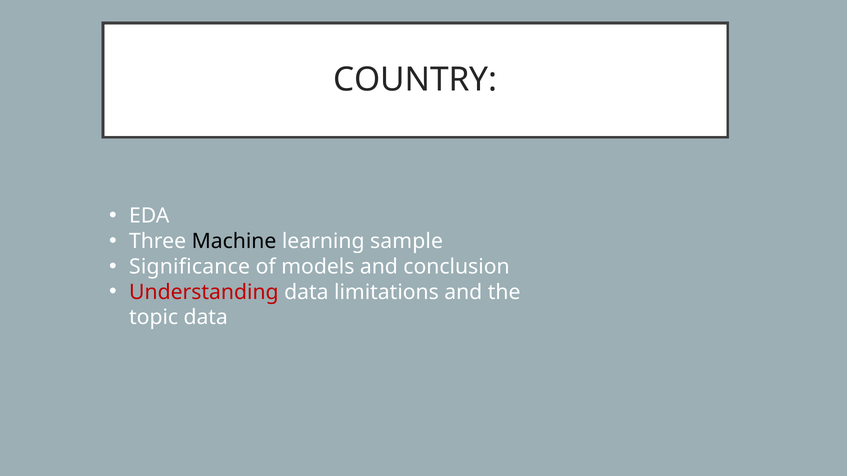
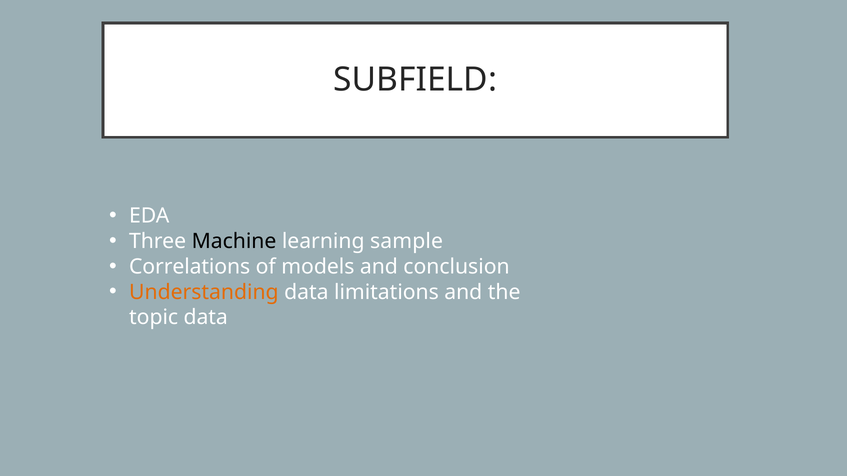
COUNTRY: COUNTRY -> SUBFIELD (415, 80)
Significance: Significance -> Correlations (190, 267)
Understanding colour: red -> orange (204, 292)
